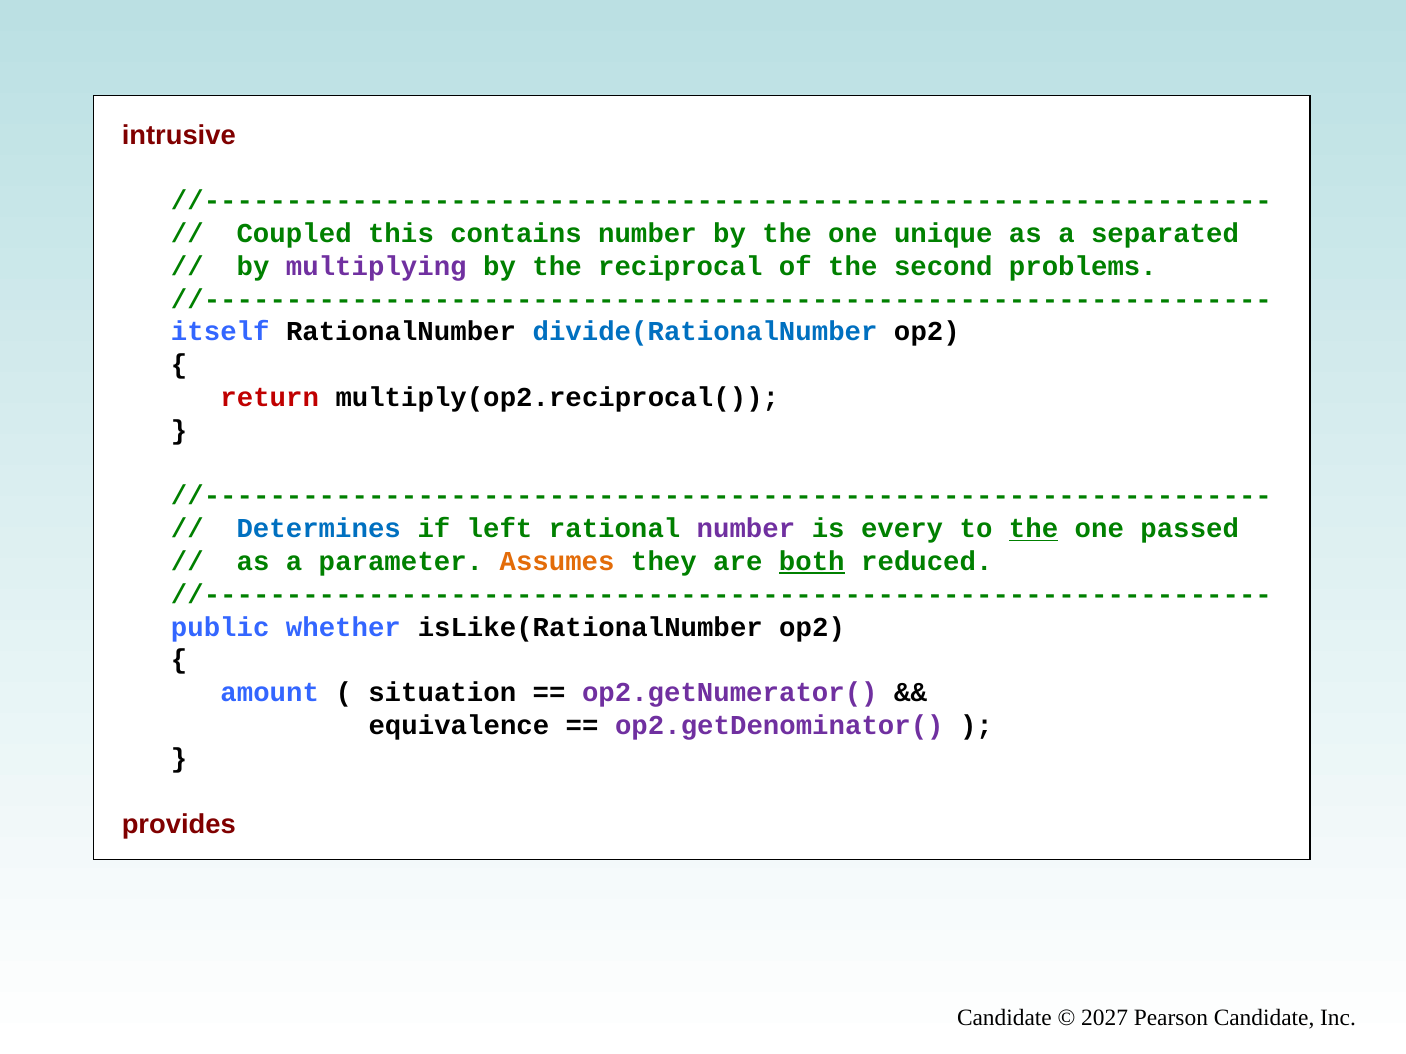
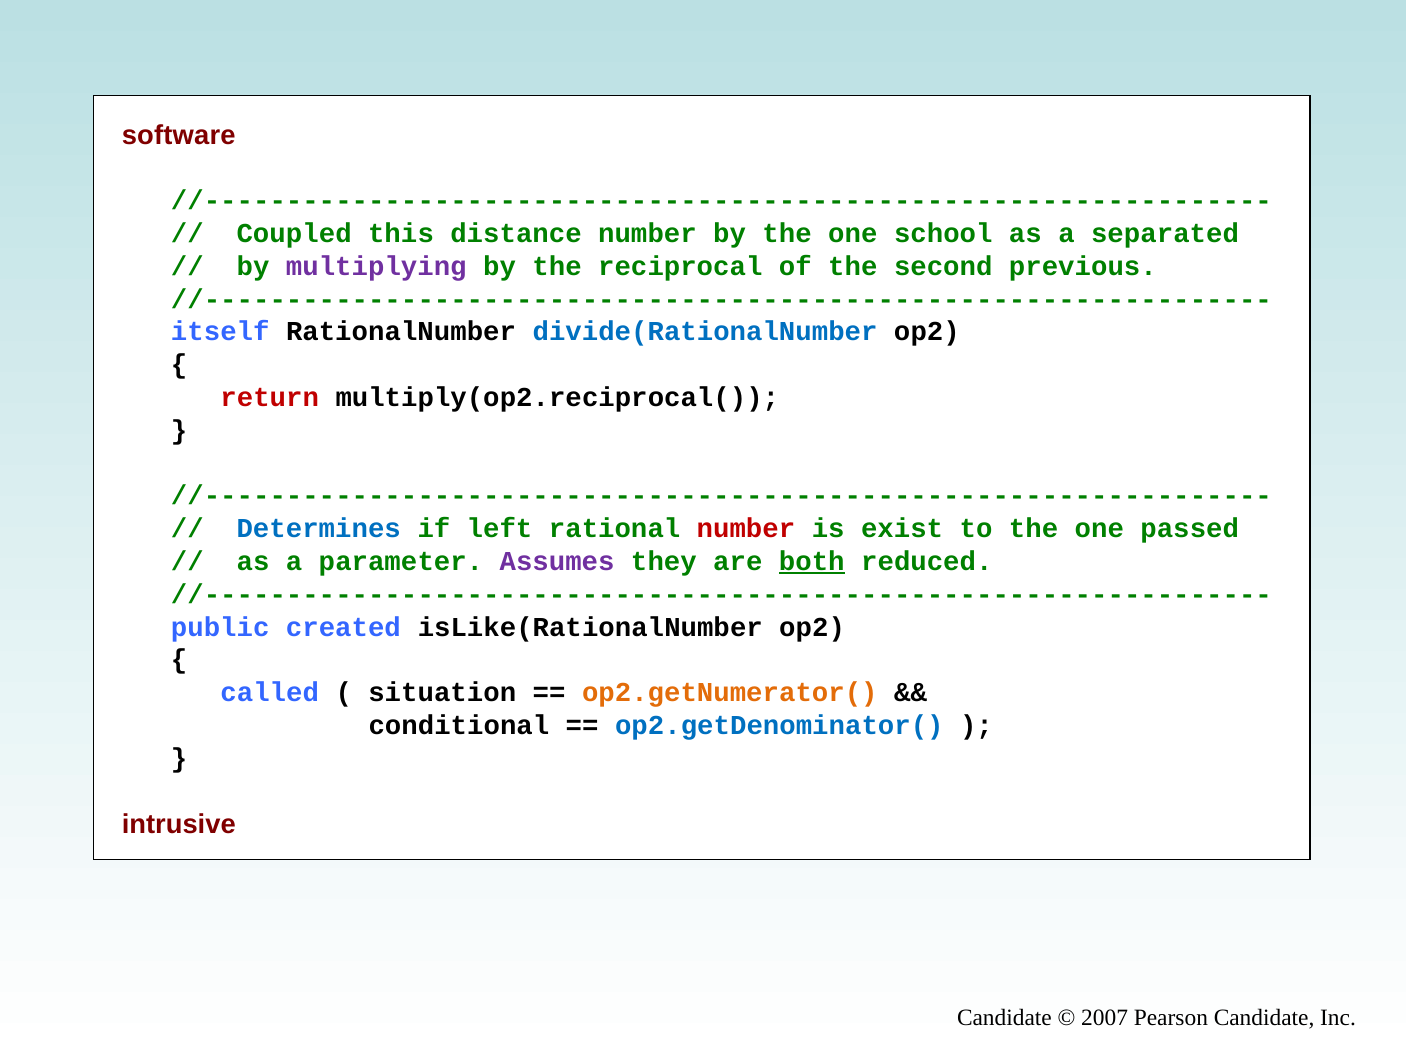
intrusive: intrusive -> software (179, 135)
contains: contains -> distance (516, 234)
unique: unique -> school (943, 234)
problems: problems -> previous (1083, 266)
number colour: purple -> red (746, 529)
every: every -> exist (902, 529)
the underline: present -> none (1034, 529)
Assumes colour: orange -> purple (557, 562)
whether: whether -> created (343, 627)
amount: amount -> called (270, 693)
op2.getNumerator( colour: purple -> orange (730, 693)
equivalence: equivalence -> conditional (459, 726)
op2.getDenominator( colour: purple -> blue (779, 726)
provides: provides -> intrusive (179, 824)
2027: 2027 -> 2007 (1105, 1019)
